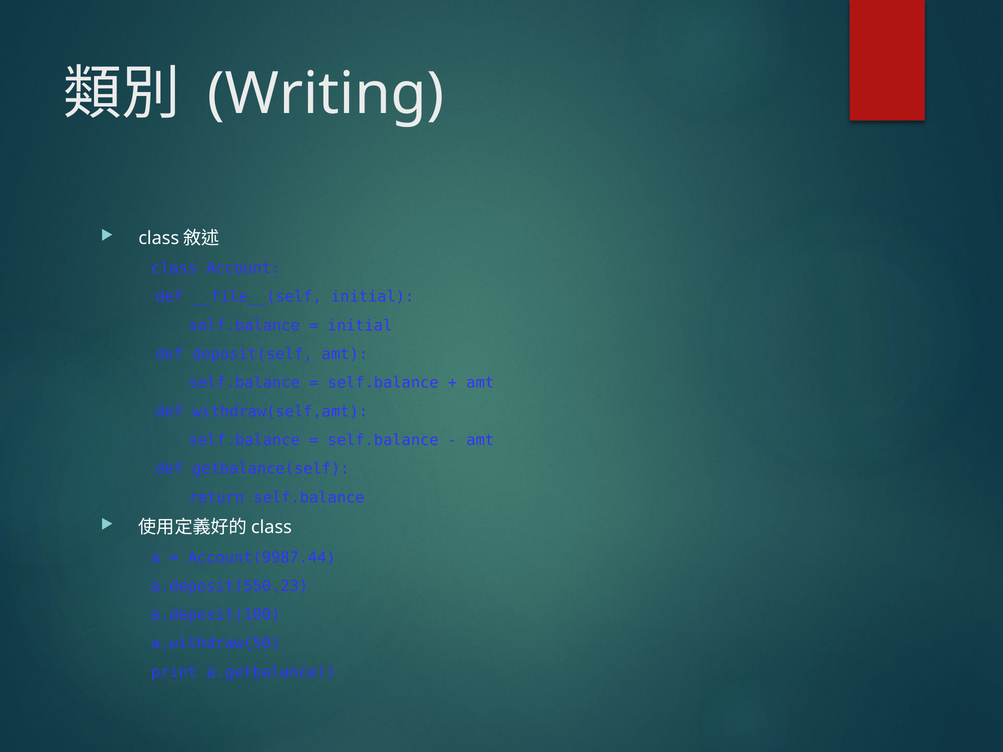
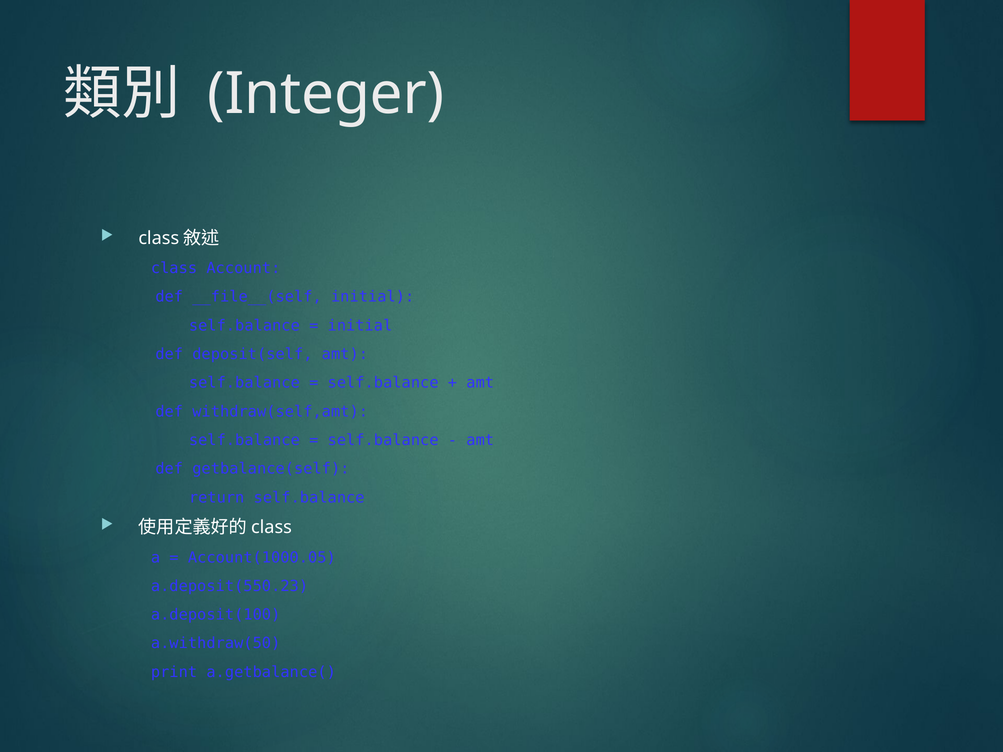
Writing: Writing -> Integer (326, 94)
Account(9987.44: Account(9987.44 -> Account(1000.05 (262, 558)
